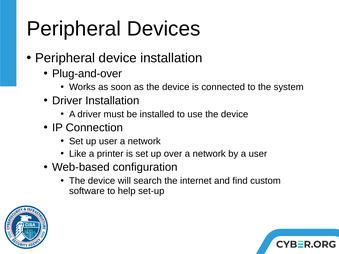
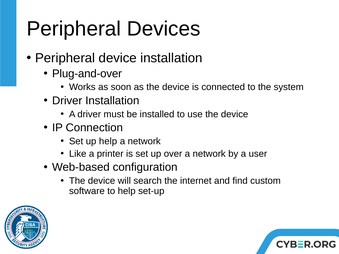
up user: user -> help (108, 141)
